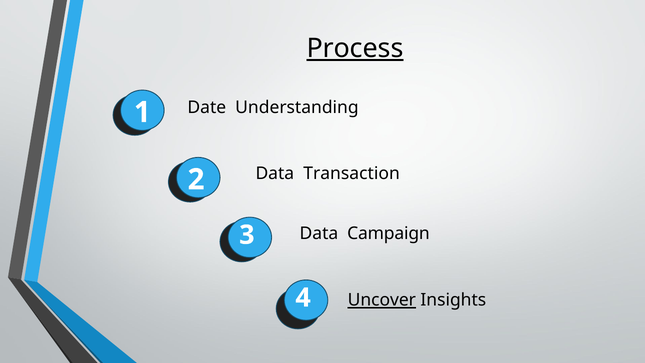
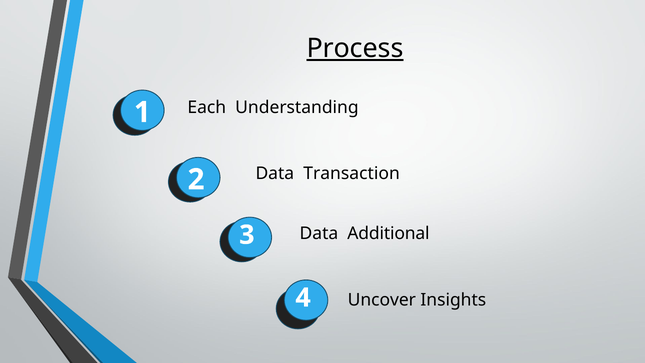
Date: Date -> Each (207, 107)
Campaign: Campaign -> Additional (388, 233)
Uncover underline: present -> none (382, 300)
